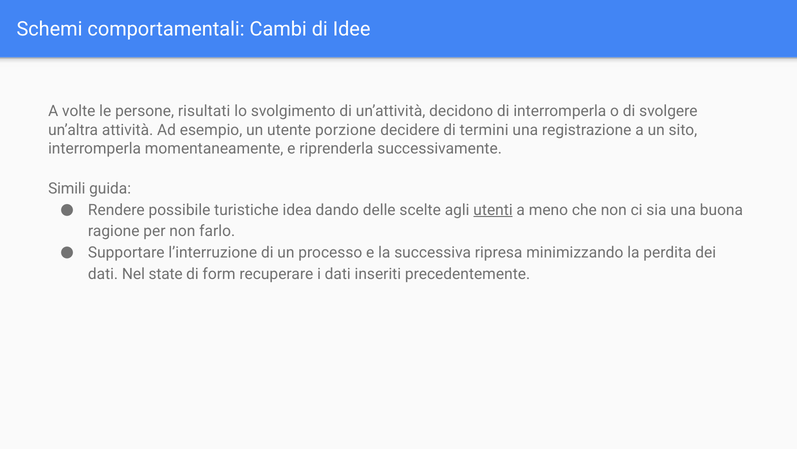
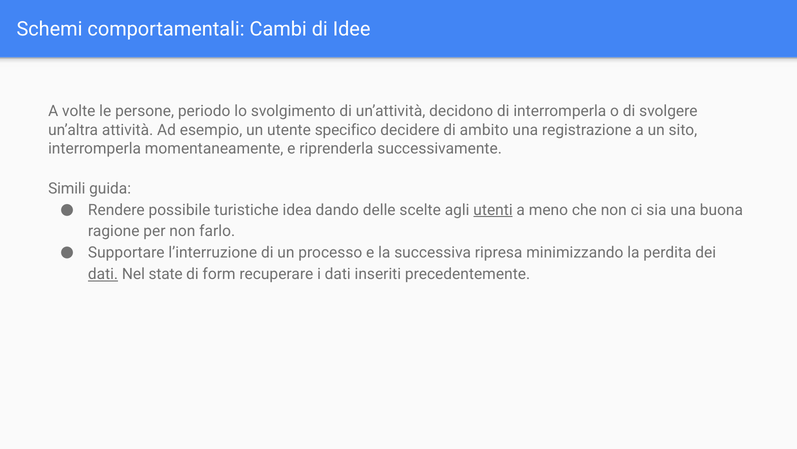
risultati: risultati -> periodo (204, 111)
porzione: porzione -> specifico (346, 130)
termini: termini -> ambito (484, 130)
dati underline: none -> present (103, 274)
